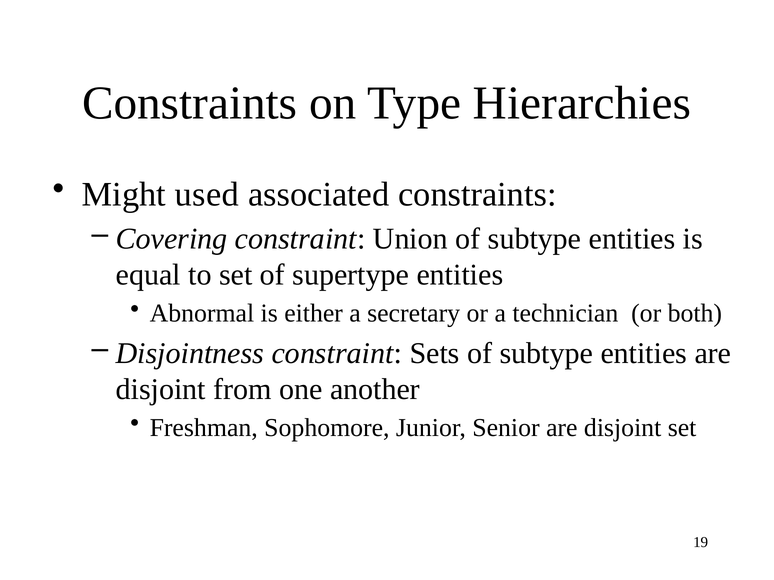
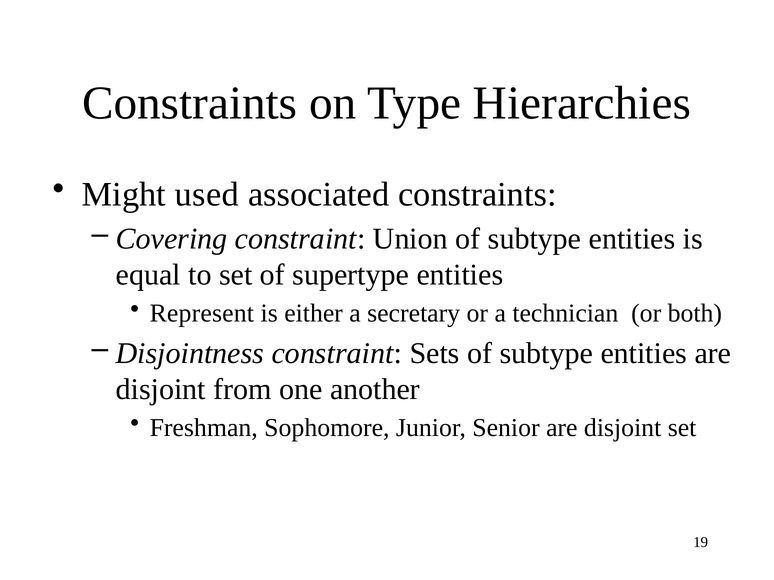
Abnormal: Abnormal -> Represent (202, 314)
